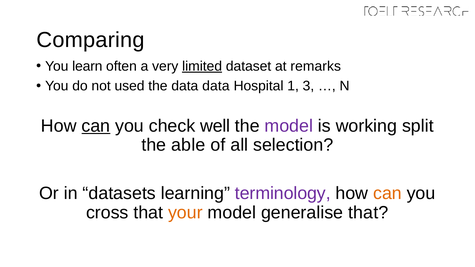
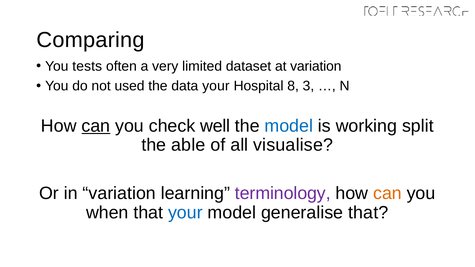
learn: learn -> tests (87, 66)
limited underline: present -> none (202, 66)
at remarks: remarks -> variation (316, 66)
data data: data -> your (216, 86)
1: 1 -> 8 (293, 86)
model colour: purple -> blue (289, 126)
selection: selection -> visualise (293, 145)
in datasets: datasets -> variation (119, 194)
cross: cross -> when (107, 213)
your colour: orange -> blue (185, 213)
